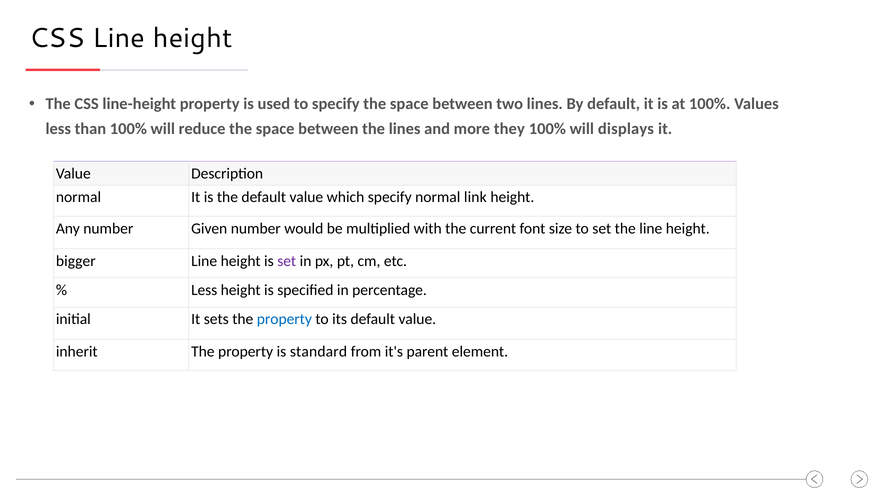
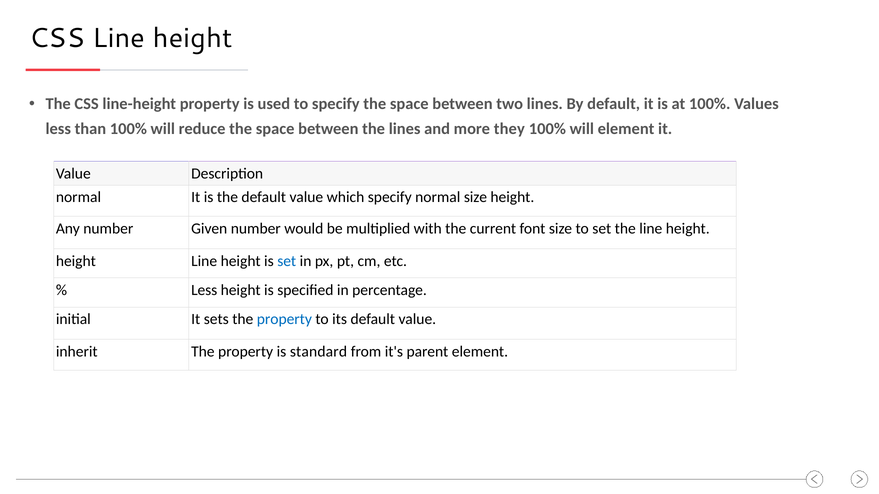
will displays: displays -> element (626, 129)
normal link: link -> size (475, 198)
bigger: bigger -> height (76, 261)
set colour: purple -> blue (287, 261)
